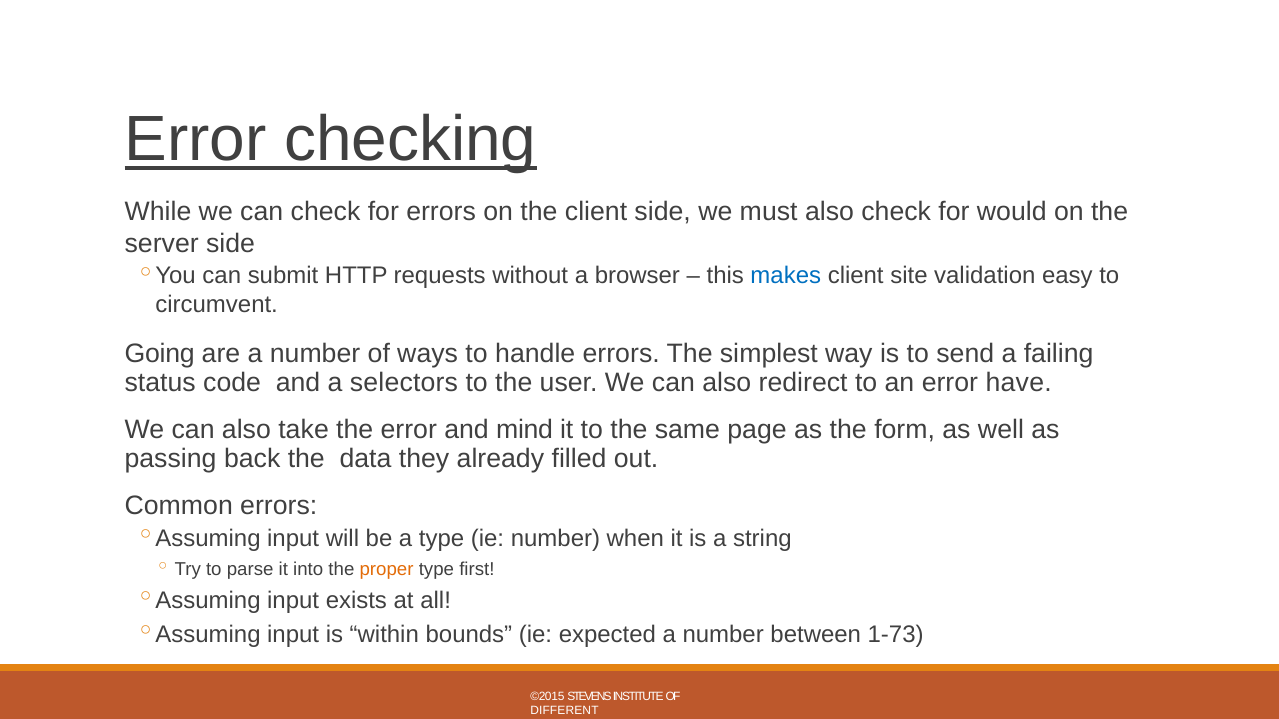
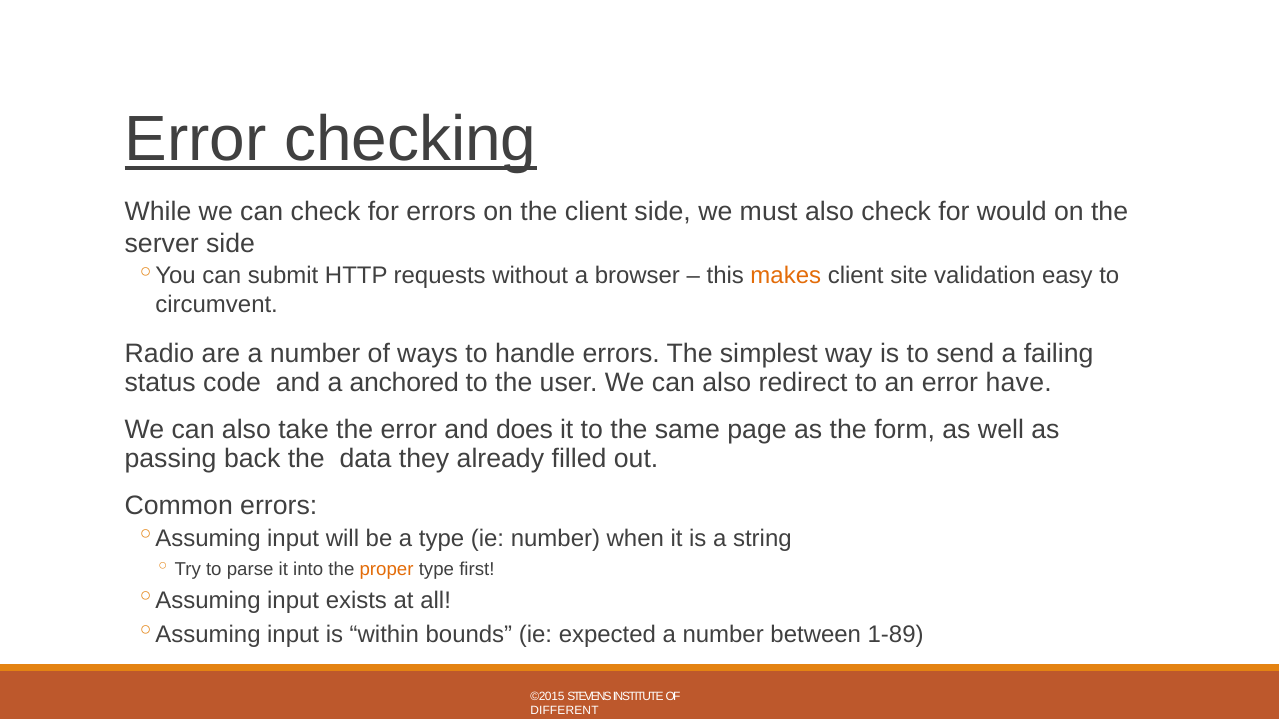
makes colour: blue -> orange (786, 276)
Going: Going -> Radio (160, 354)
selectors: selectors -> anchored (404, 383)
mind: mind -> does (525, 430)
1-73: 1-73 -> 1-89 (896, 635)
